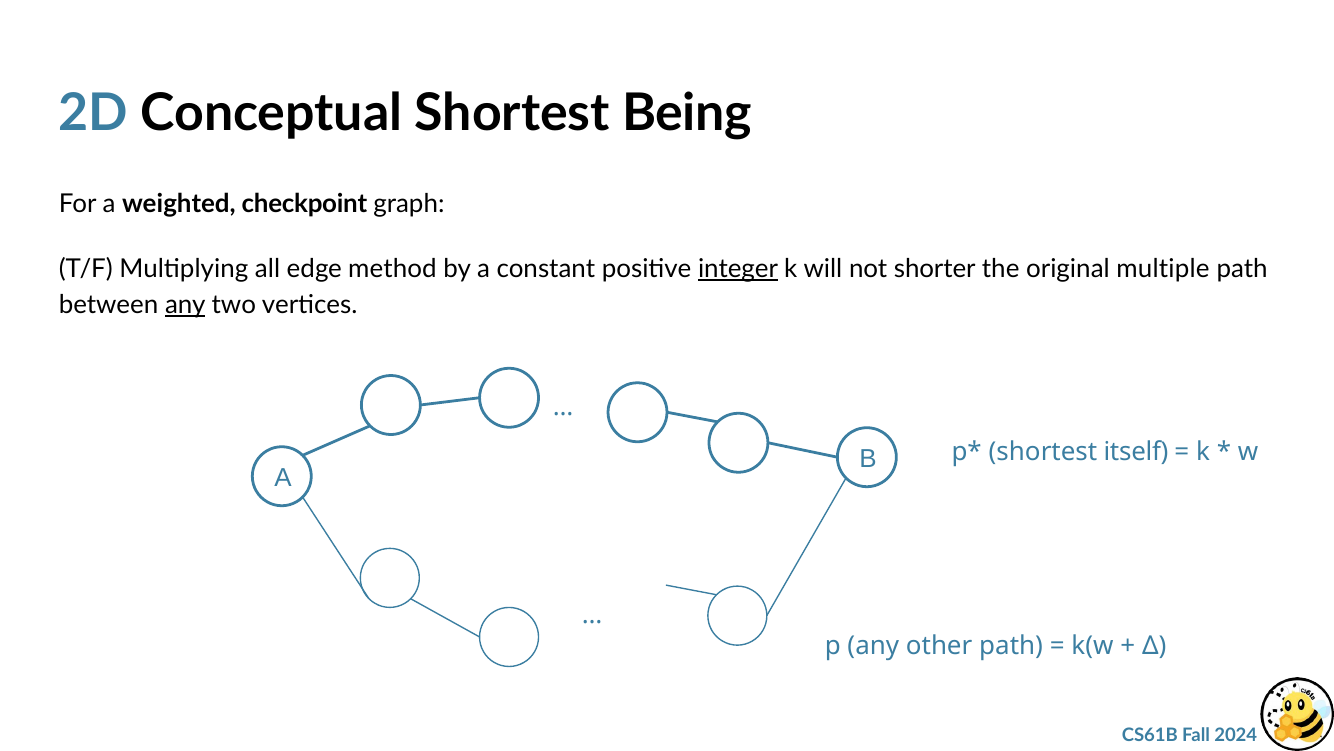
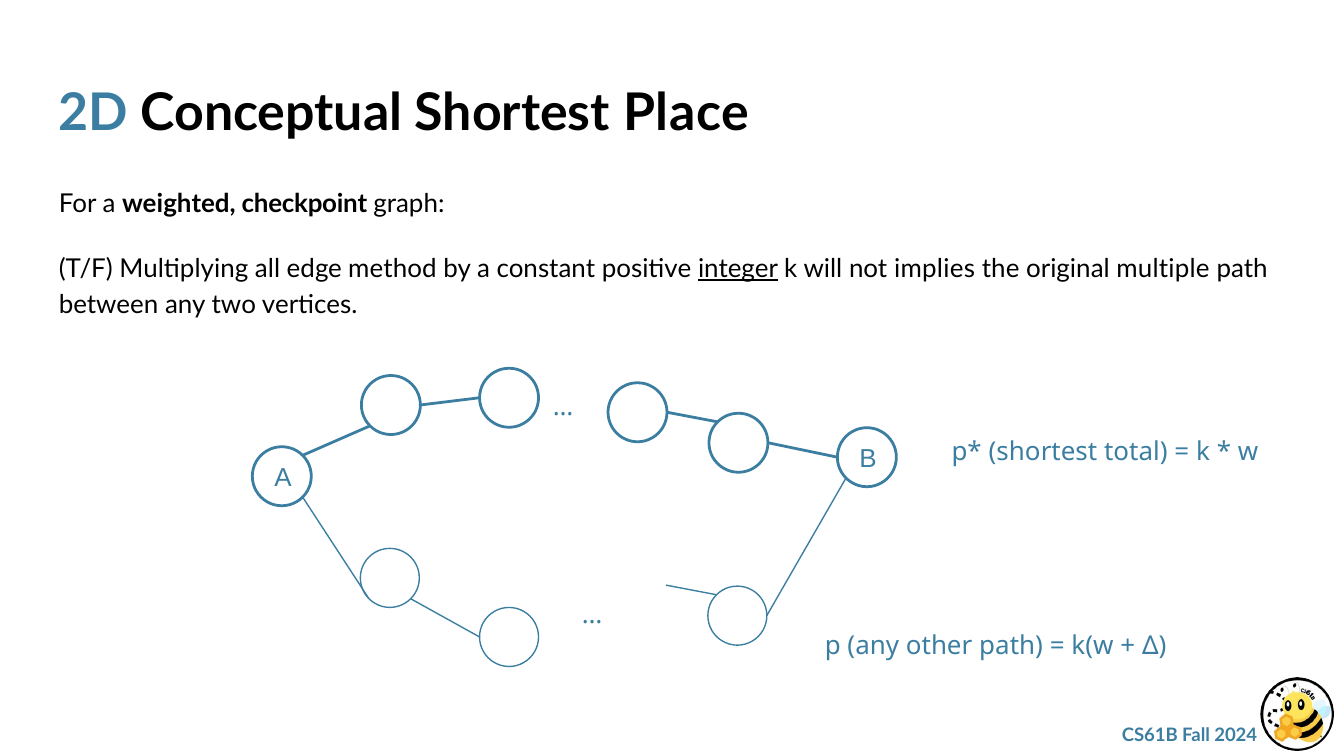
Being: Being -> Place (686, 113)
shorter: shorter -> implies (935, 269)
any underline: present -> none (185, 305)
itself: itself -> total (1136, 451)
